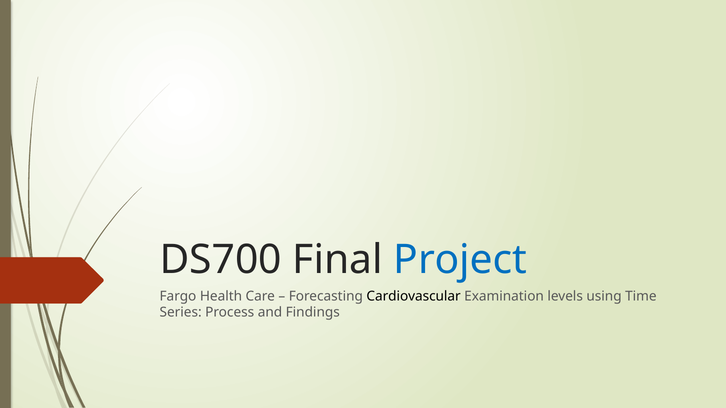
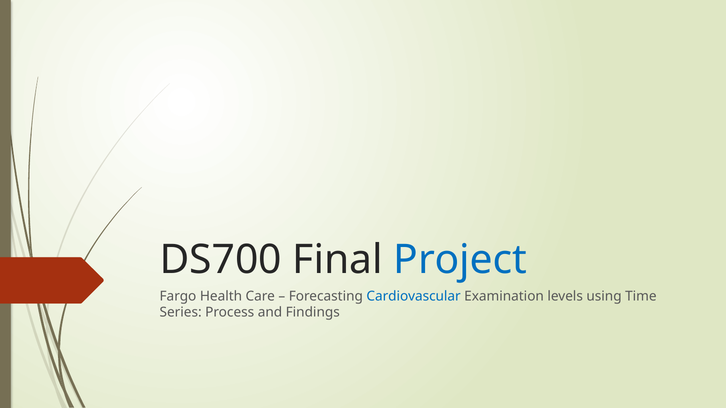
Cardiovascular colour: black -> blue (414, 296)
